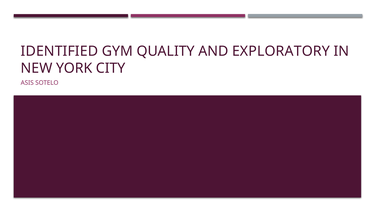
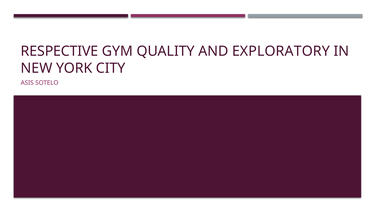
IDENTIFIED: IDENTIFIED -> RESPECTIVE (60, 51)
